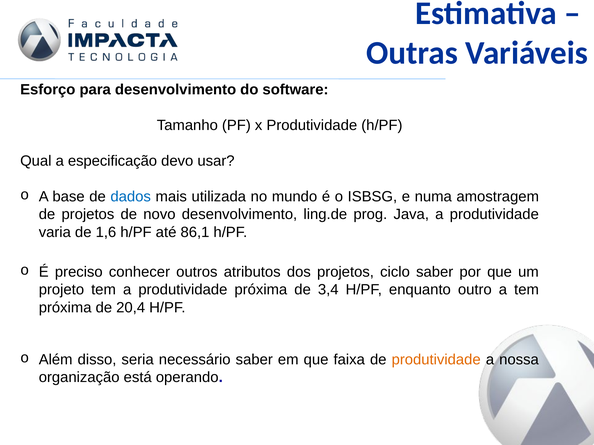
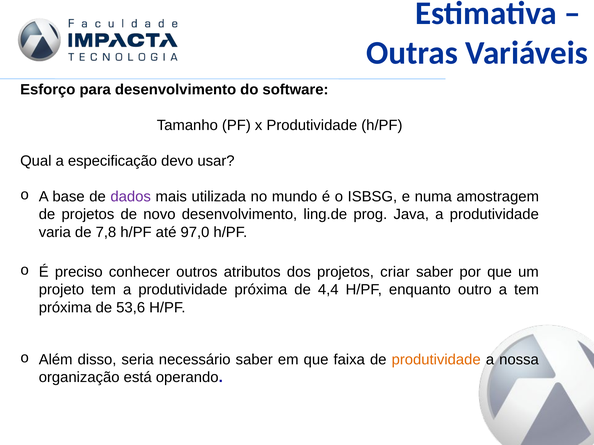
dados colour: blue -> purple (131, 197)
1,6: 1,6 -> 7,8 (106, 232)
86,1: 86,1 -> 97,0 (195, 232)
ciclo: ciclo -> criar (395, 272)
3,4: 3,4 -> 4,4 (328, 290)
20,4: 20,4 -> 53,6 (131, 308)
